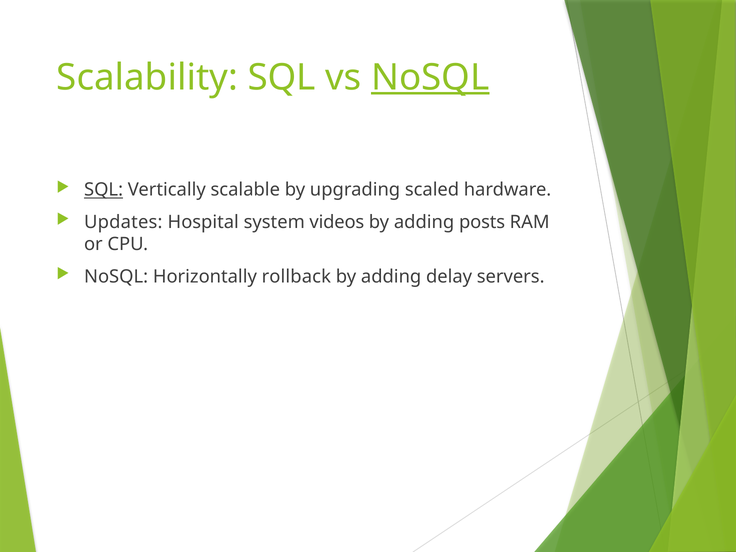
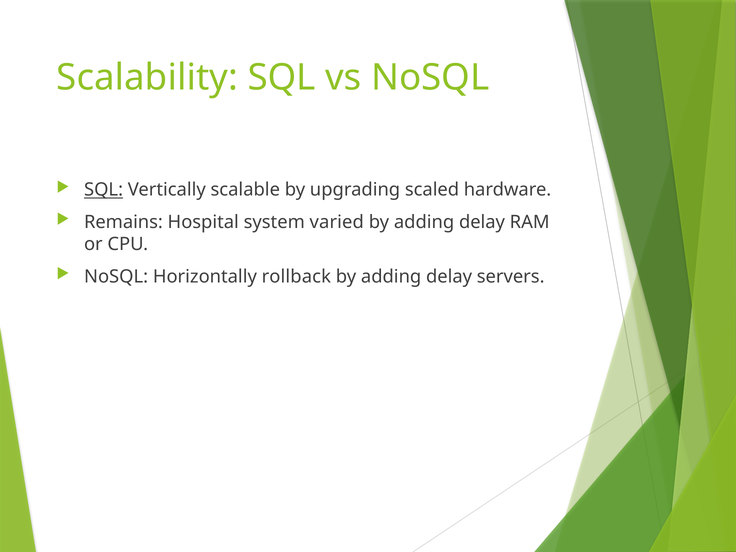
NoSQL underline: present -> none (430, 77)
Updates: Updates -> Remains (123, 222)
videos: videos -> varied (337, 222)
posts: posts -> delay (482, 222)
